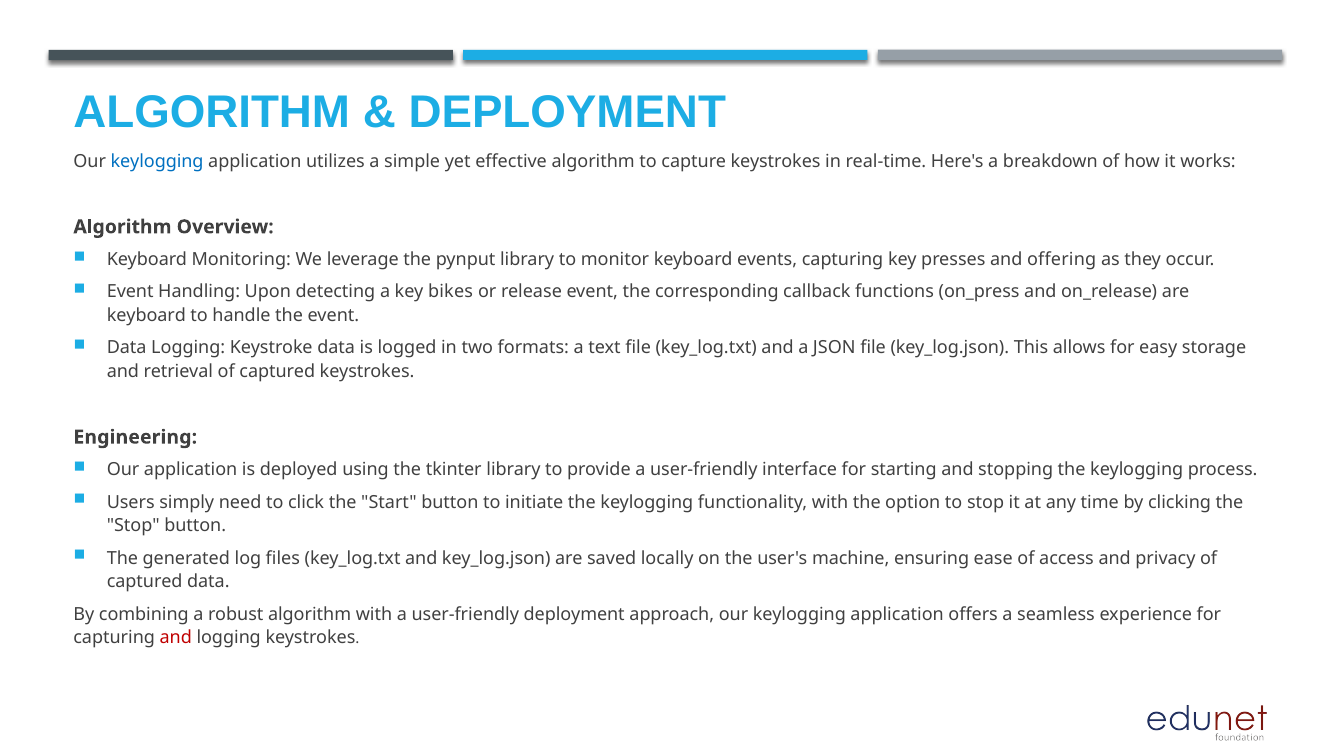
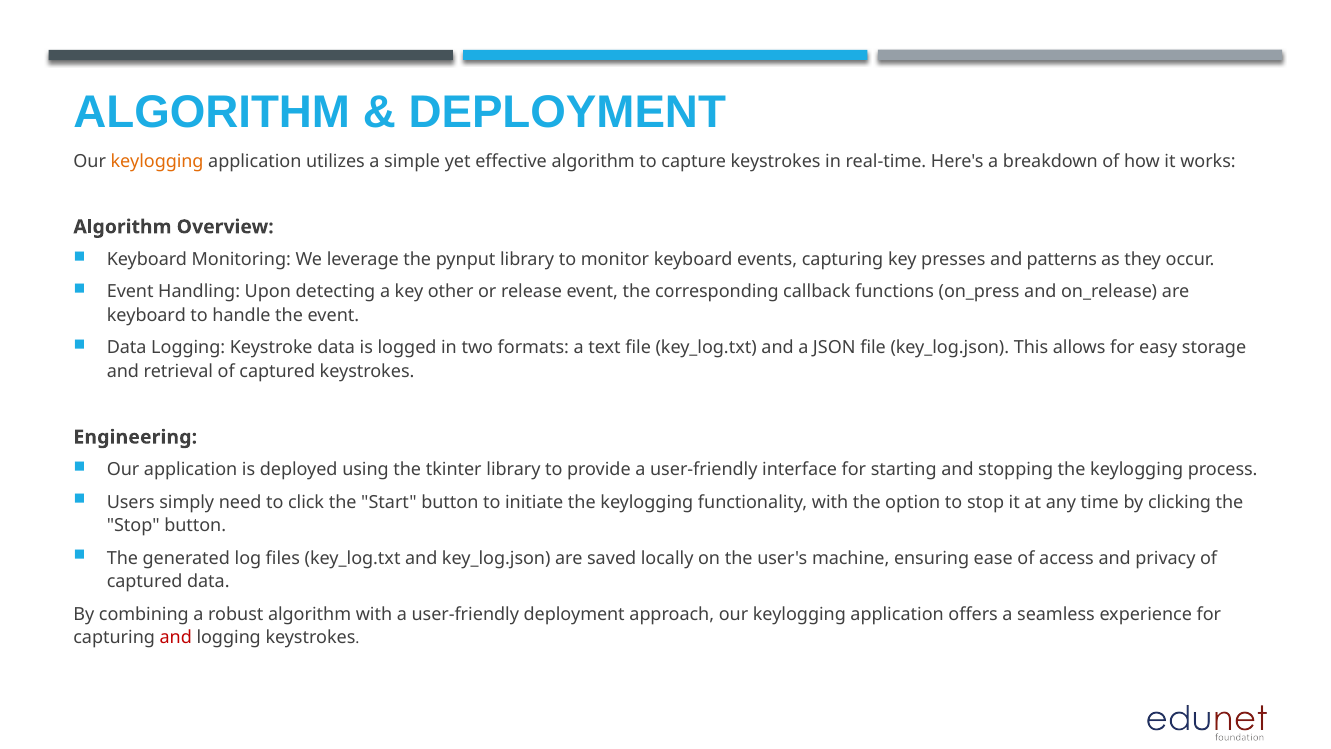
keylogging colour: blue -> orange (157, 161)
offering: offering -> patterns (1062, 260)
bikes: bikes -> other (451, 292)
